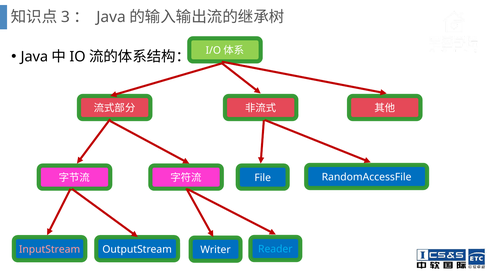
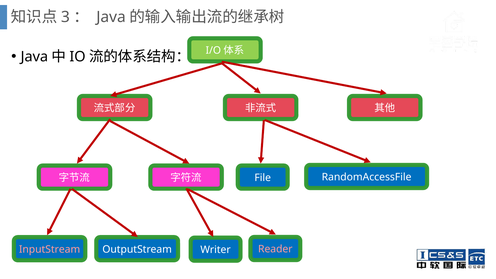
Reader colour: light blue -> pink (275, 249)
